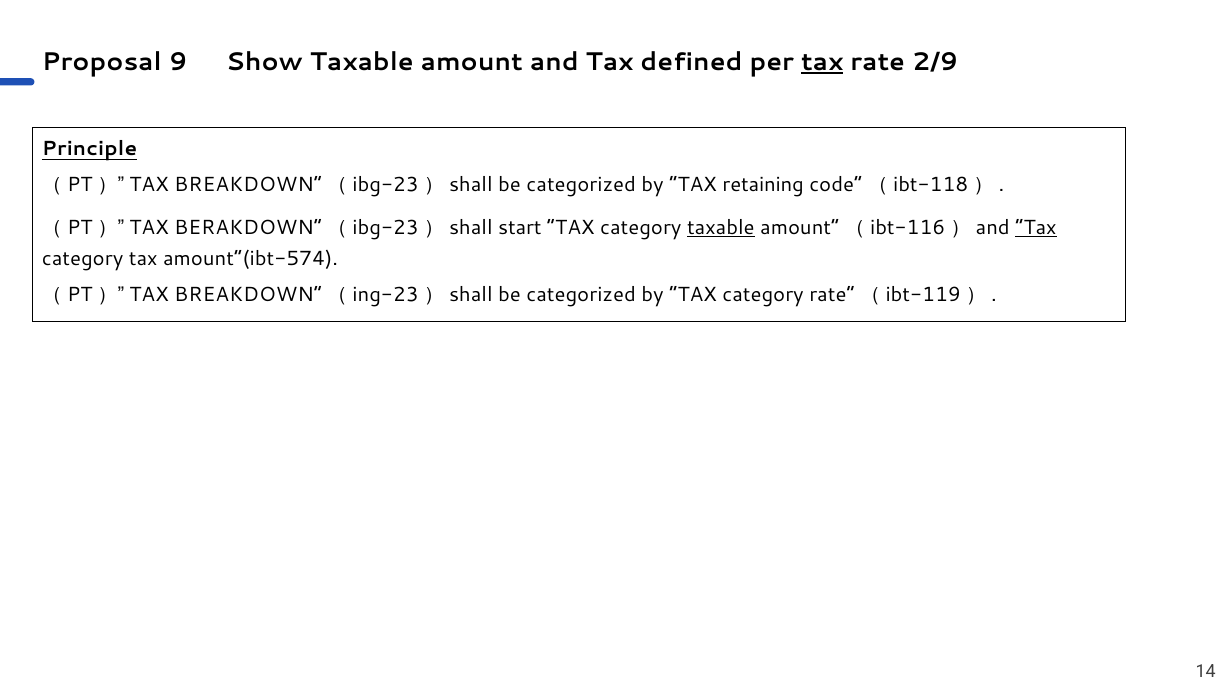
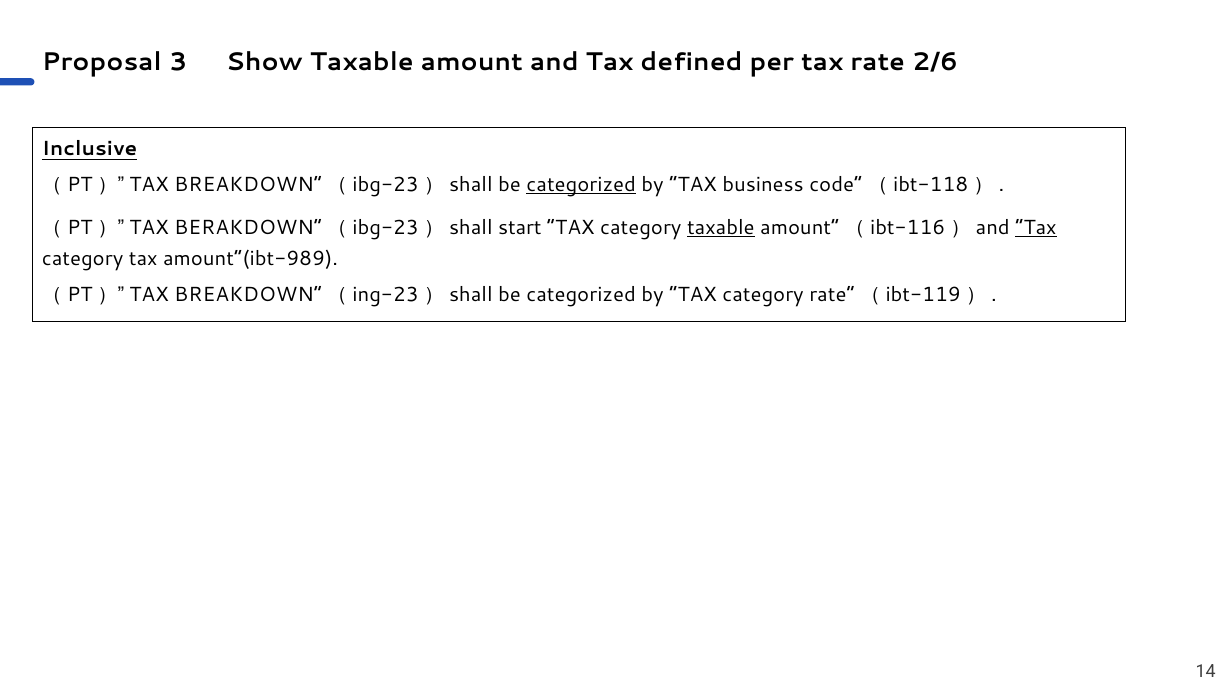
9: 9 -> 3 (178, 62)
tax underline: present -> none (822, 62)
2/9: 2/9 -> 2/6 (935, 62)
Principle: Principle -> Inclusive (90, 149)
categorized underline: none -> present (581, 185)
retaining: retaining -> business (763, 185)
amount”(ibt-574: amount”(ibt-574 -> amount”(ibt-989 (251, 259)
